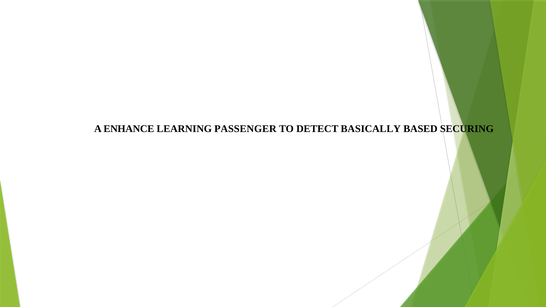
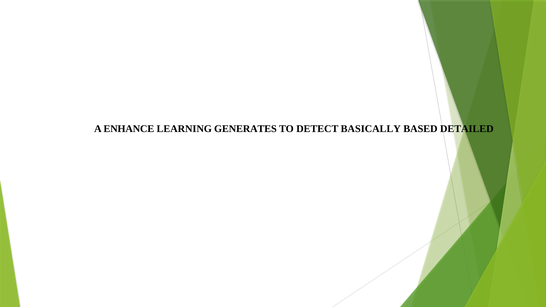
PASSENGER: PASSENGER -> GENERATES (245, 129)
SECURING: SECURING -> DETAILED (467, 129)
